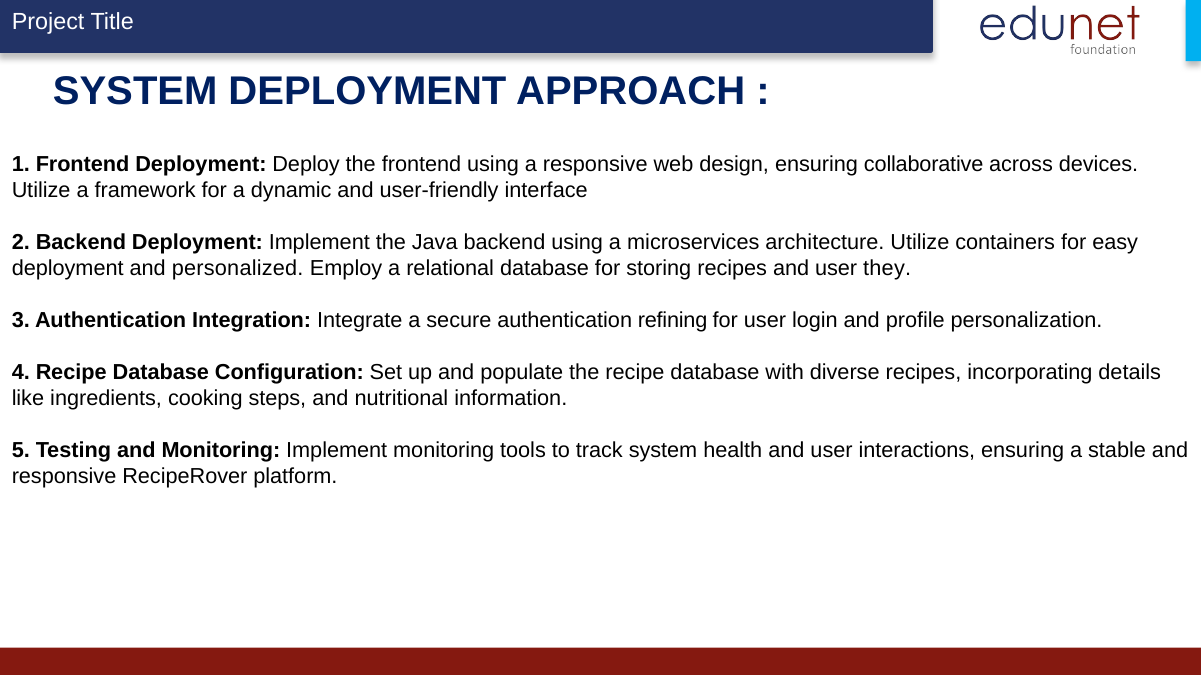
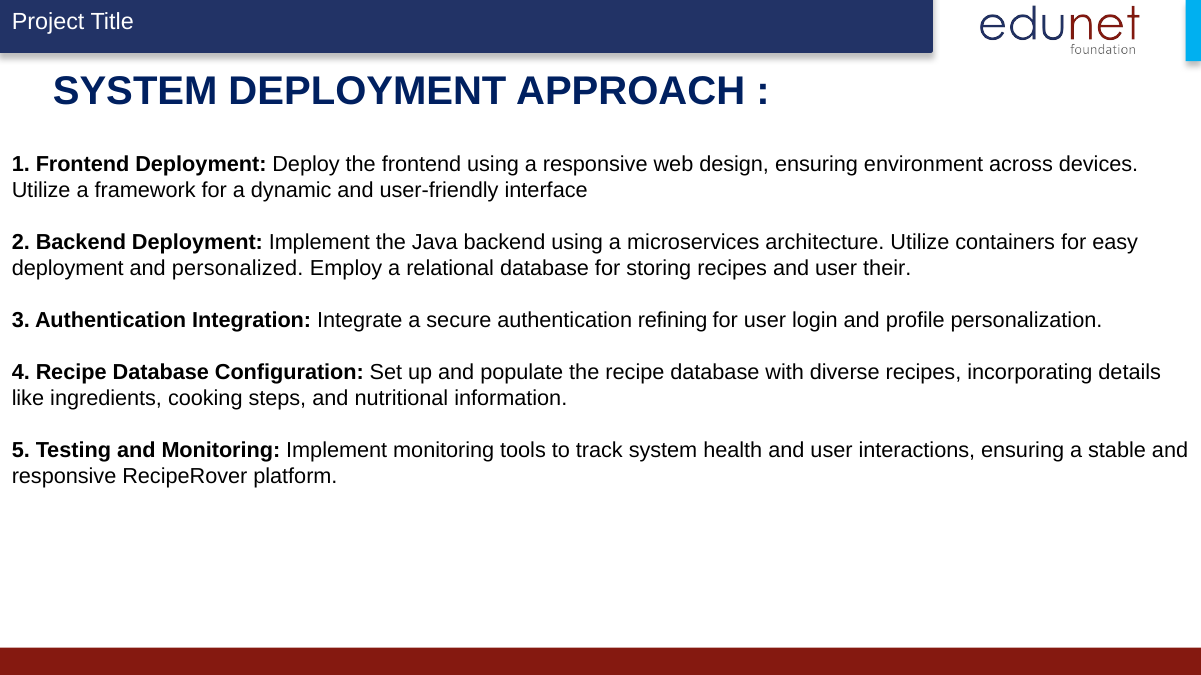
collaborative: collaborative -> environment (924, 164)
they: they -> their (887, 268)
